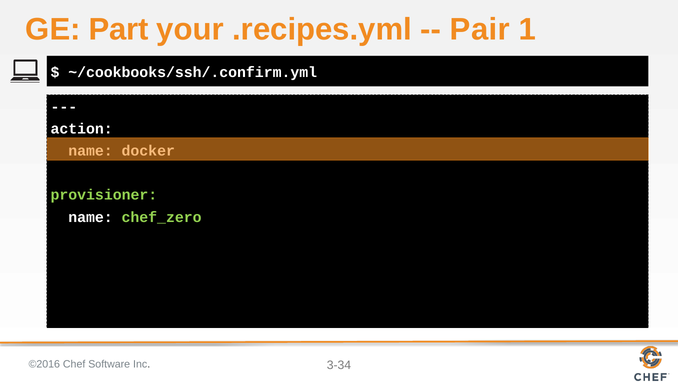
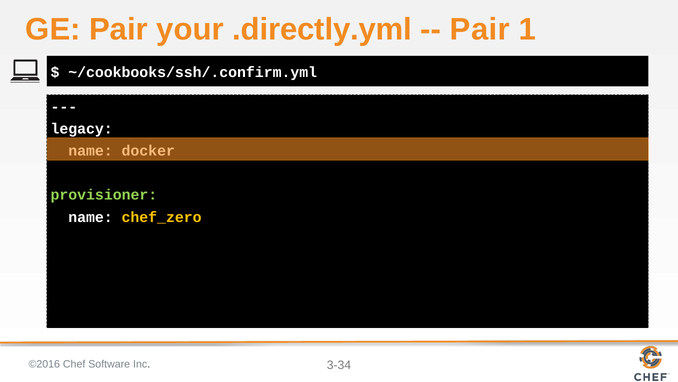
GE Part: Part -> Pair (119, 29)
.recipes.yml: .recipes.yml -> .directly.yml (322, 29)
action: action -> legacy (82, 129)
chef_zero colour: light green -> yellow (162, 217)
